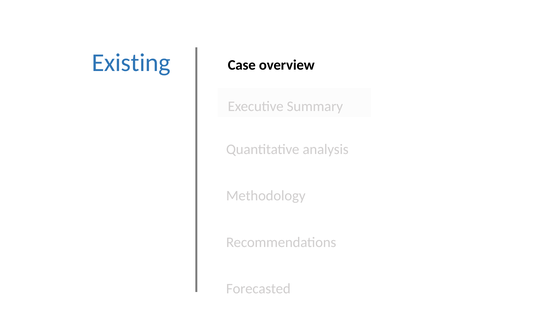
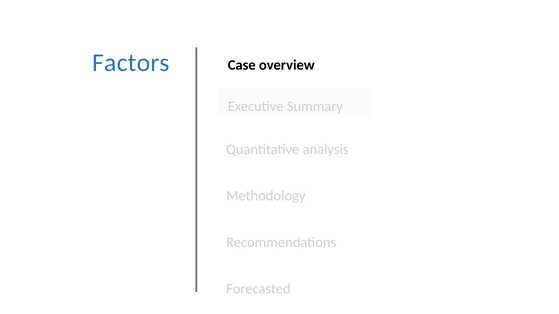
Existing: Existing -> Factors (131, 63)
